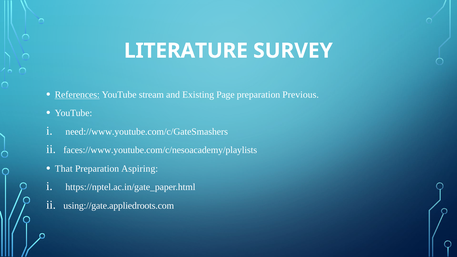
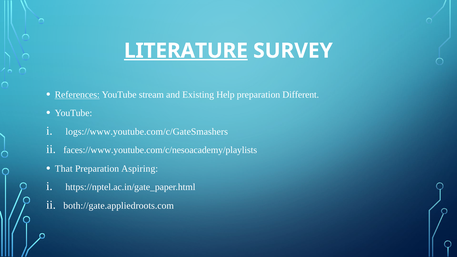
LITERATURE underline: none -> present (186, 51)
Page: Page -> Help (225, 95)
Previous: Previous -> Different (301, 95)
need://www.youtube.com/c/GateSmashers: need://www.youtube.com/c/GateSmashers -> logs://www.youtube.com/c/GateSmashers (147, 132)
using://gate.appliedroots.com: using://gate.appliedroots.com -> both://gate.appliedroots.com (119, 206)
